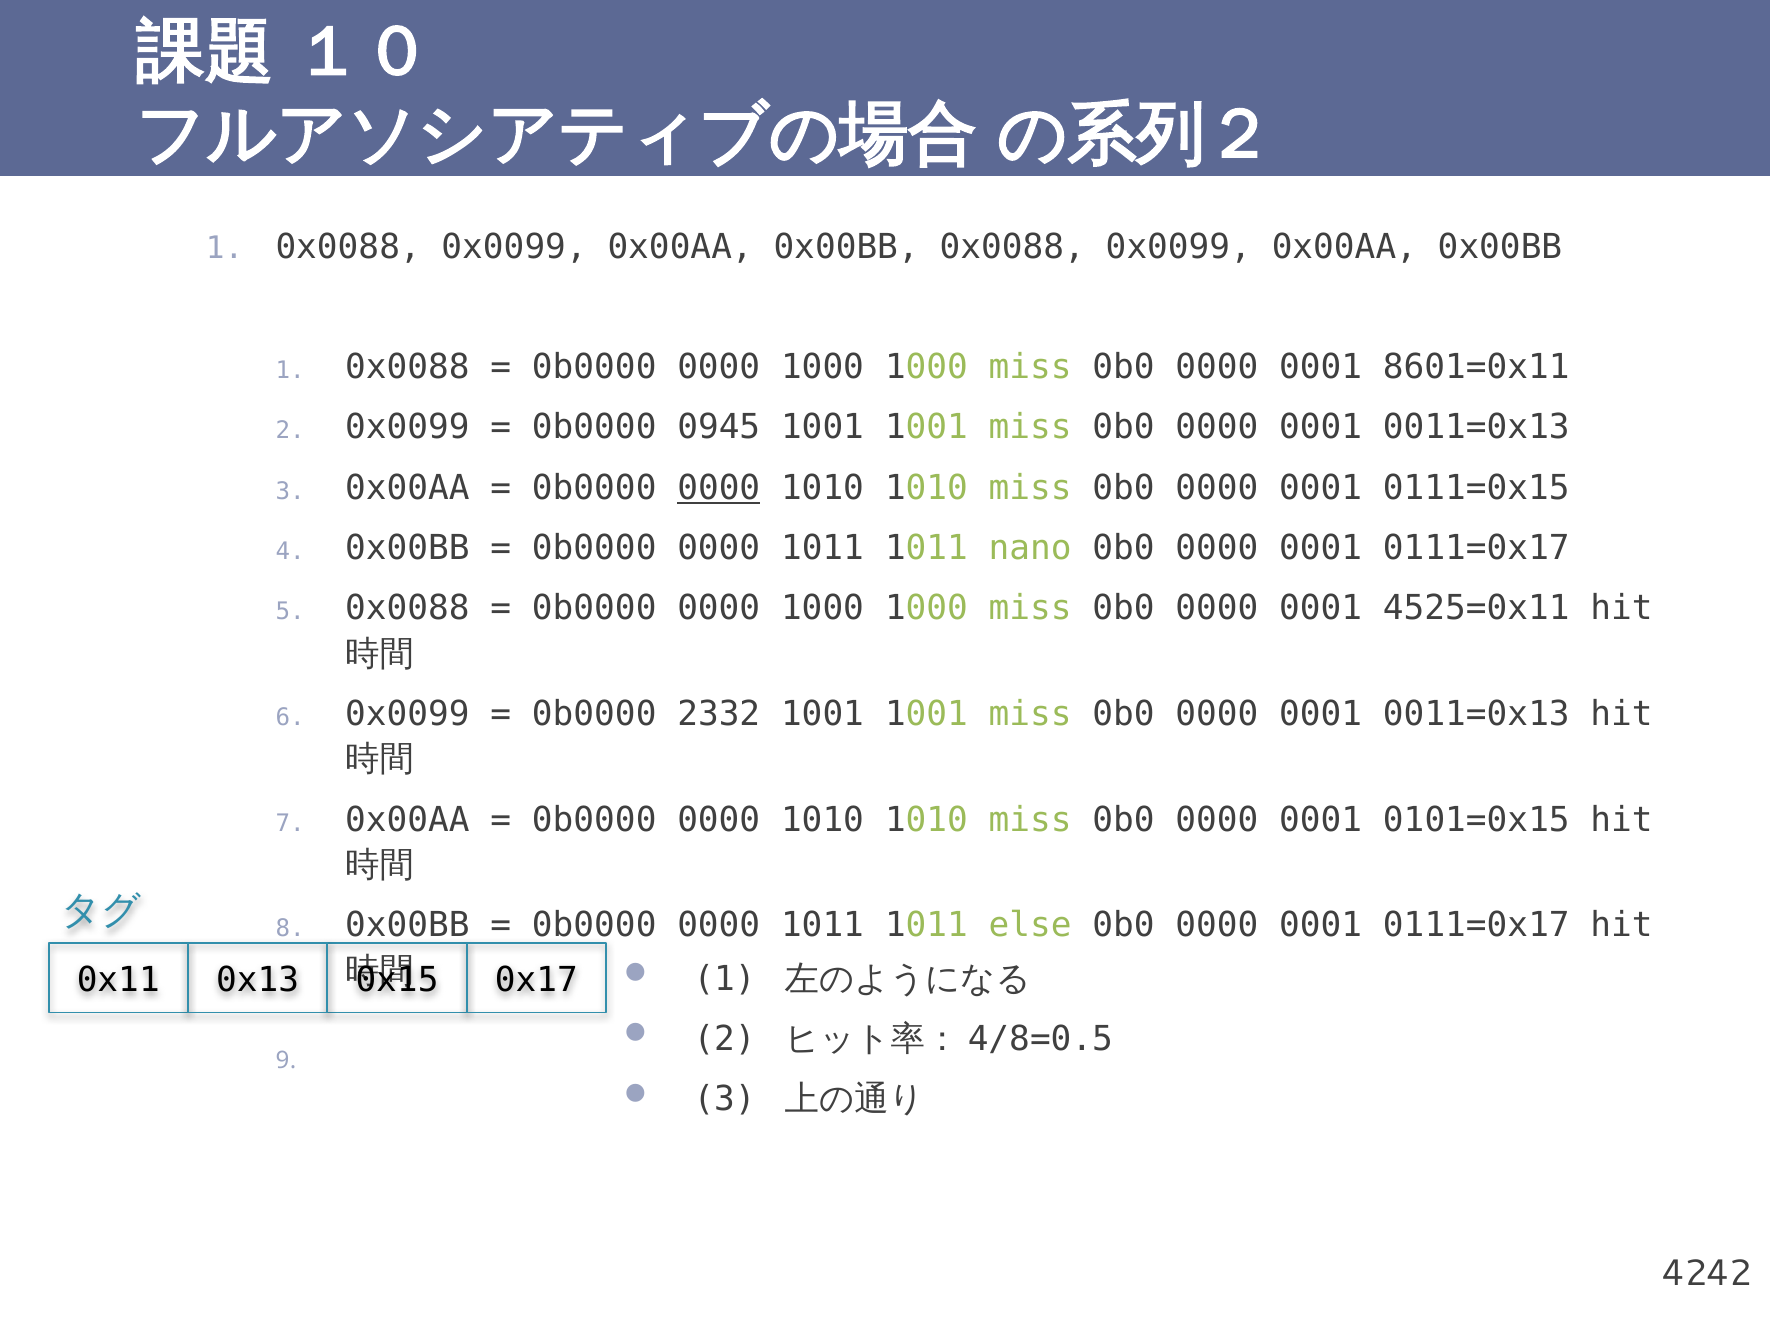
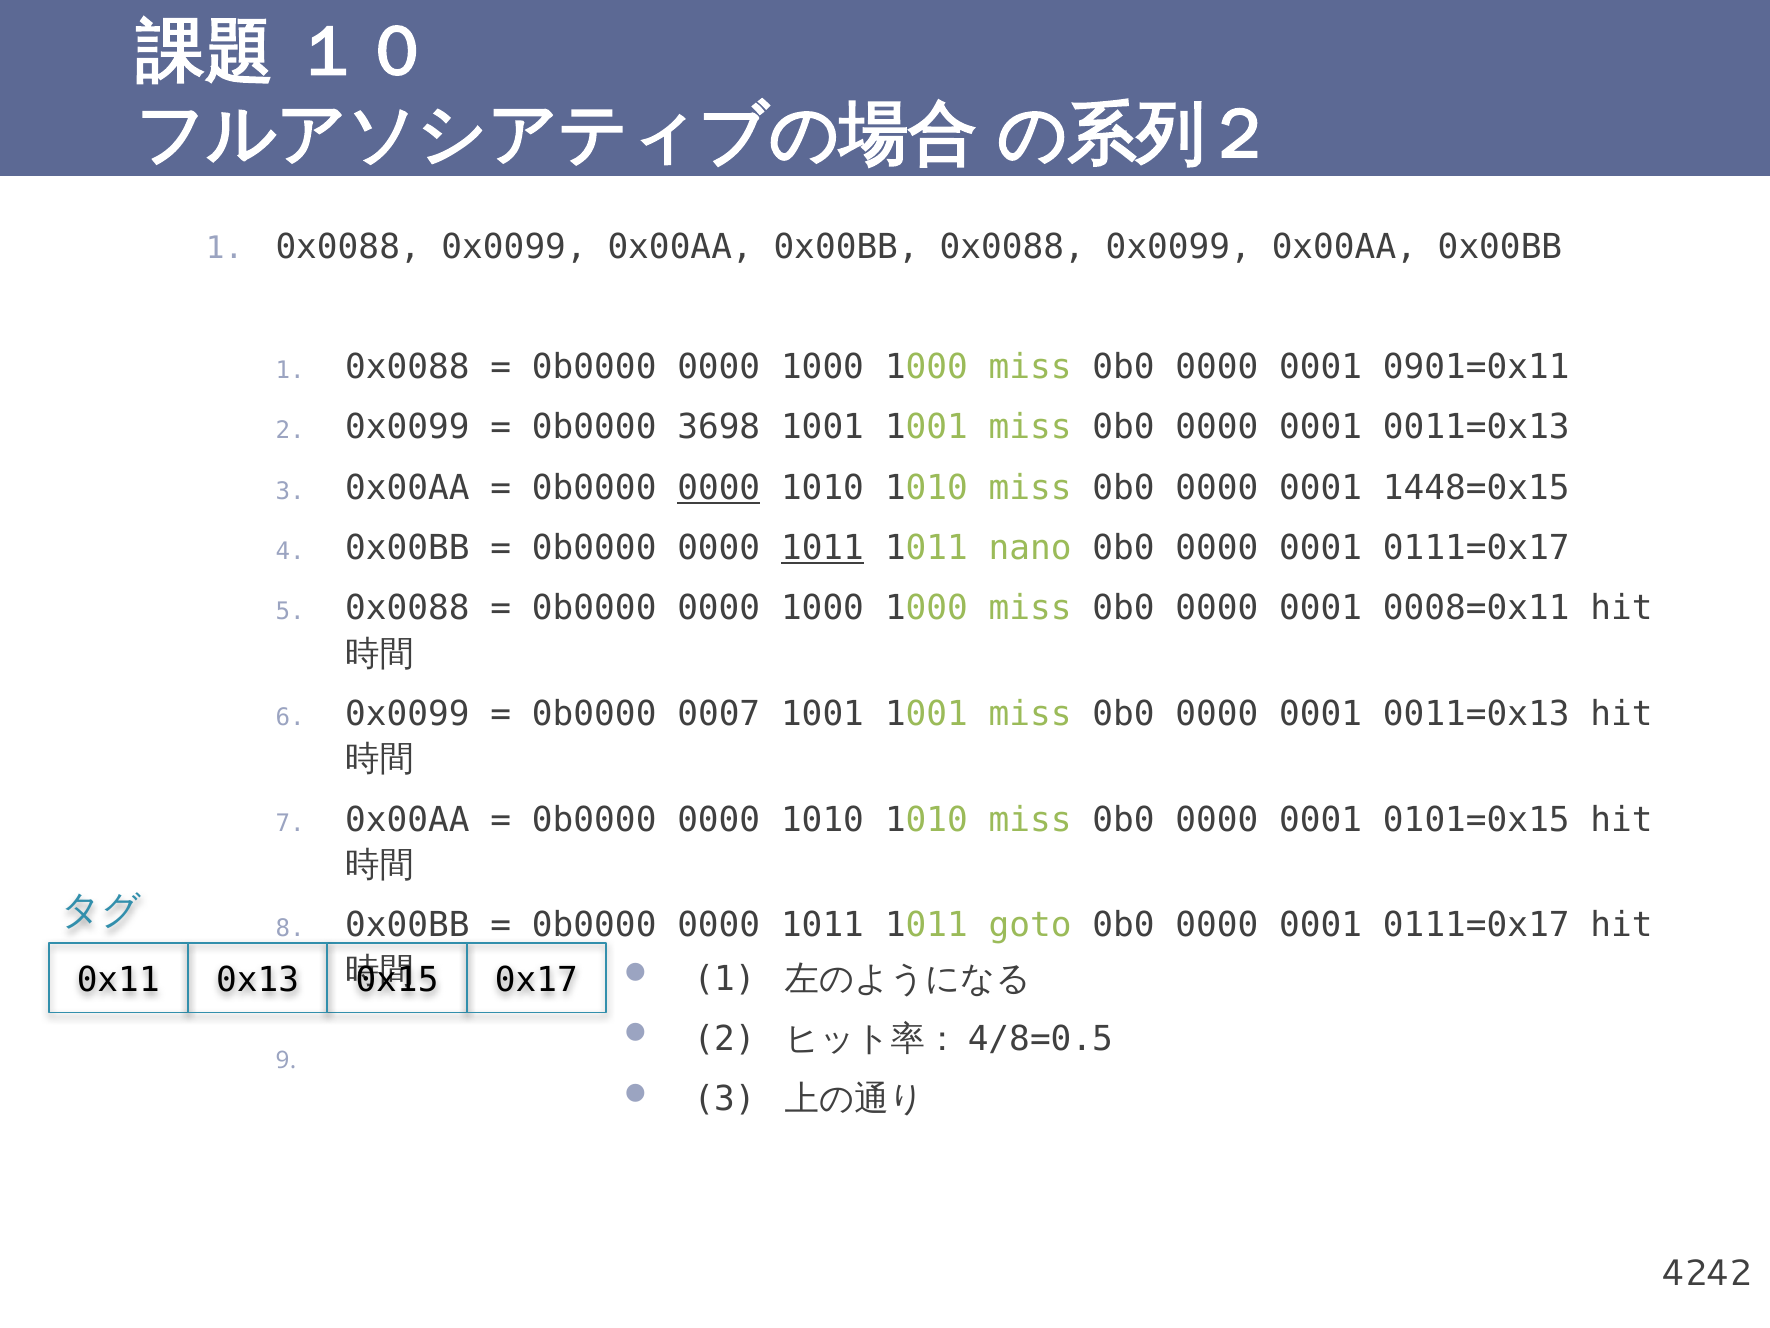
8601=0x11: 8601=0x11 -> 0901=0x11 (1476, 367)
0945: 0945 -> 3698 (719, 427)
0111=0x15: 0111=0x15 -> 1448=0x15 (1476, 488)
1011 underline: none -> present (822, 548)
4525=0x11: 4525=0x11 -> 0008=0x11 (1476, 608)
2332: 2332 -> 0007 (719, 714)
else: else -> goto (1030, 925)
